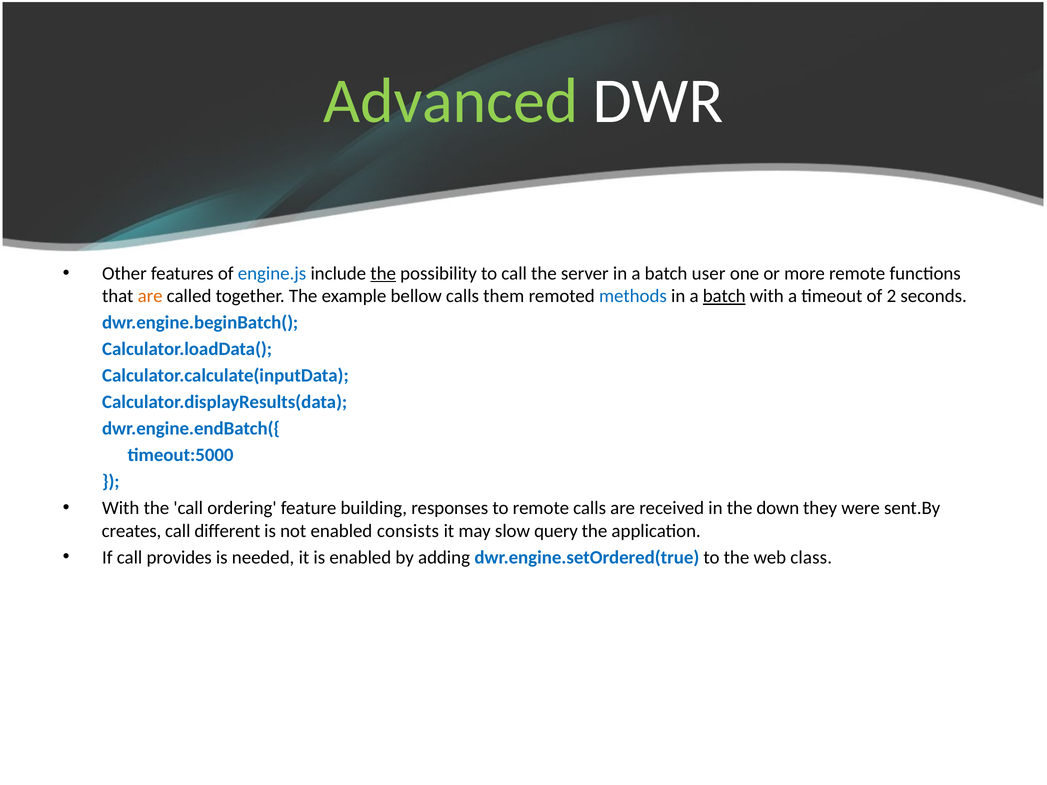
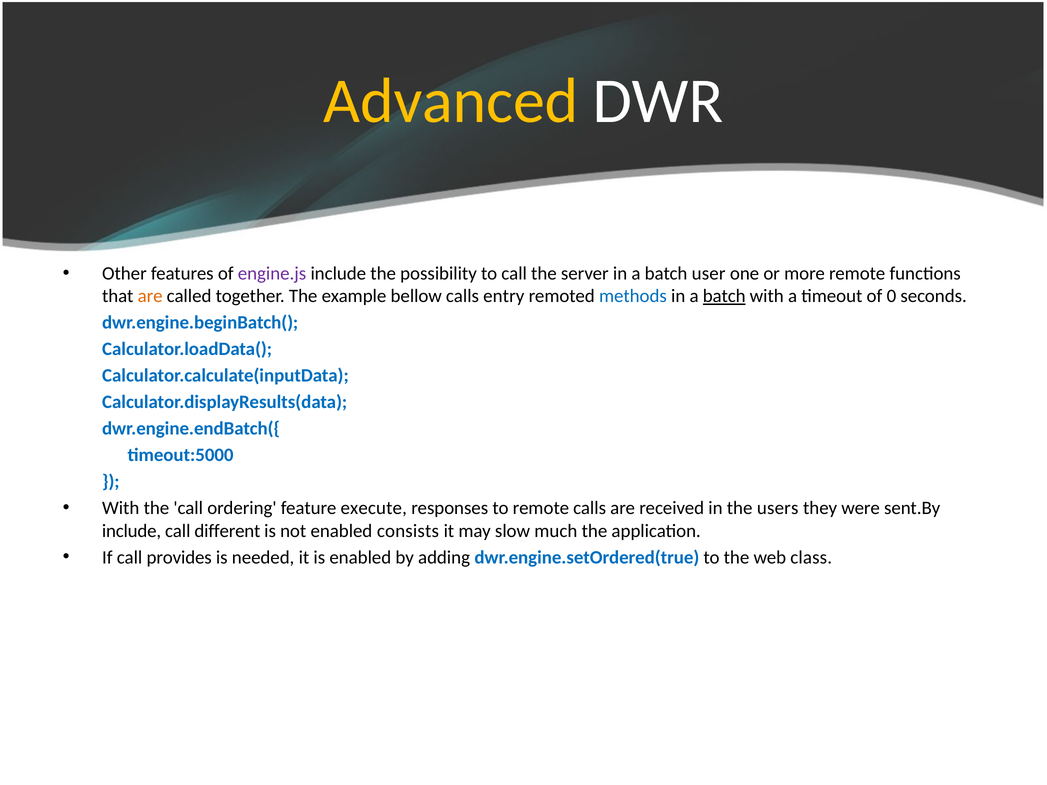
Advanced colour: light green -> yellow (451, 101)
engine.js colour: blue -> purple (272, 273)
the underline: present -> none (383, 273)
them: them -> entry (504, 296)
2: 2 -> 0 (891, 296)
building: building -> execute (374, 508)
down: down -> users (778, 508)
creates: creates -> include (132, 531)
query: query -> much (556, 531)
